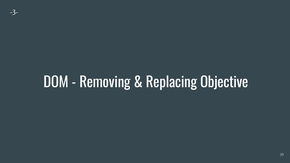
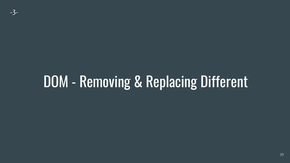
Objective: Objective -> Different (224, 83)
